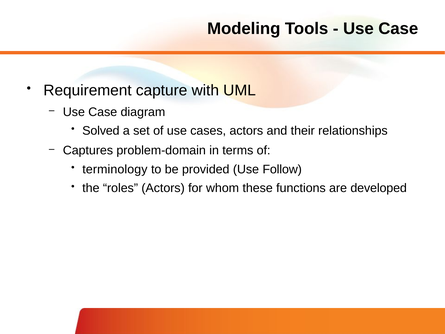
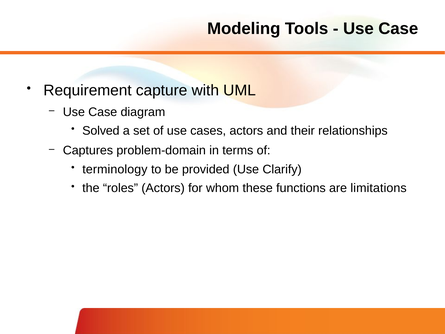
Follow: Follow -> Clarify (282, 169)
developed: developed -> limitations (379, 188)
